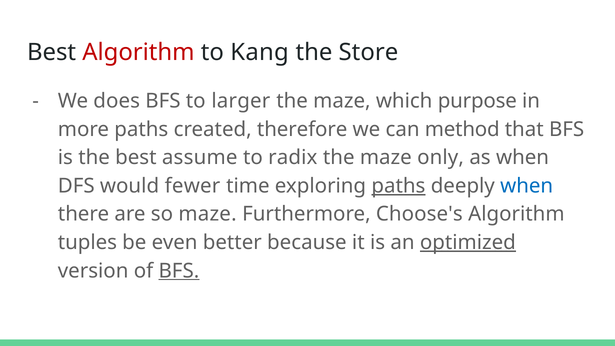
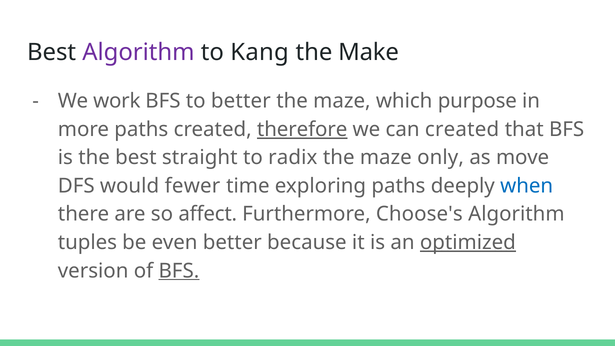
Algorithm colour: red -> purple (138, 52)
Store: Store -> Make (369, 52)
does: does -> work (117, 101)
to larger: larger -> better (241, 101)
therefore underline: none -> present (302, 129)
can method: method -> created (462, 129)
assume: assume -> straight (200, 158)
as when: when -> move (523, 158)
paths underline: present -> none (398, 186)
so maze: maze -> affect (208, 214)
